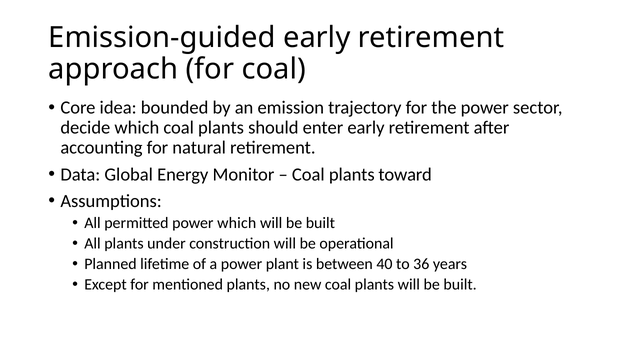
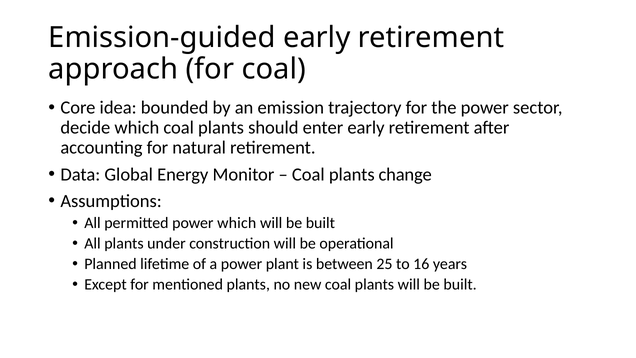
toward: toward -> change (405, 174)
40: 40 -> 25 (384, 264)
36: 36 -> 16 (421, 264)
